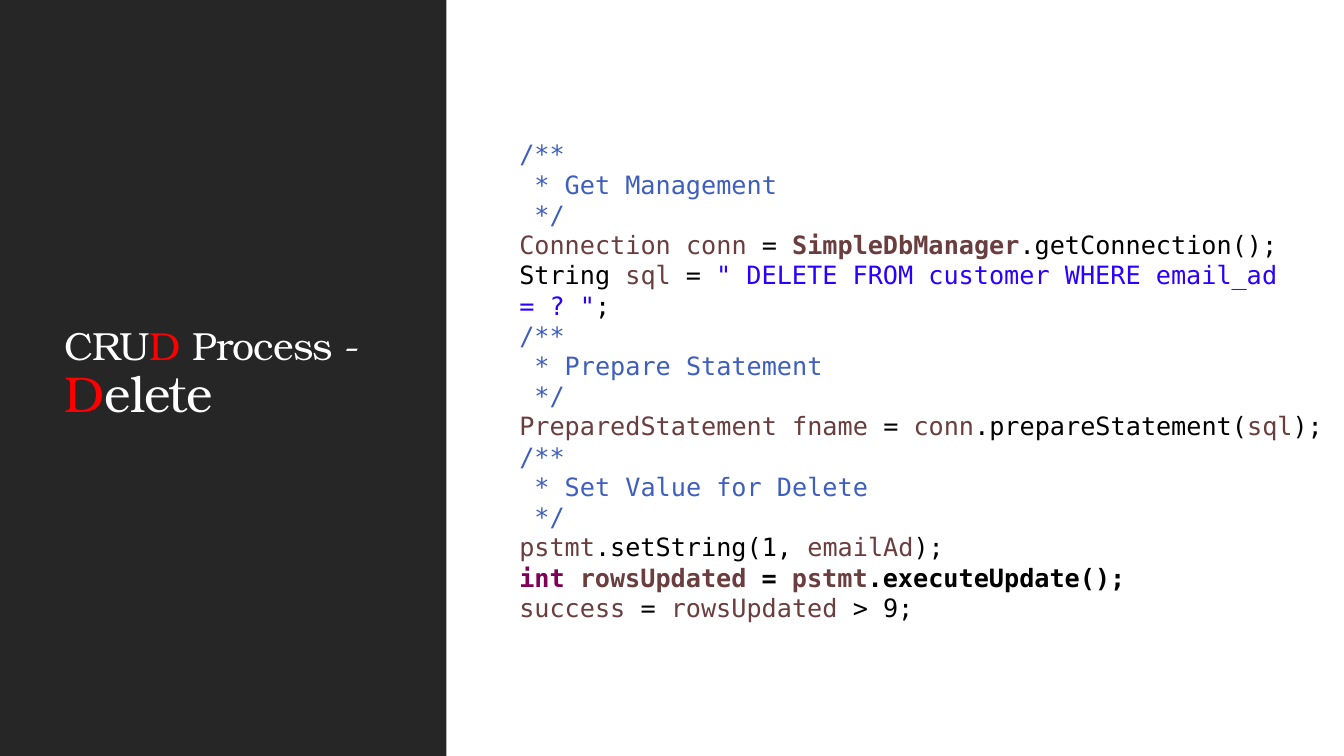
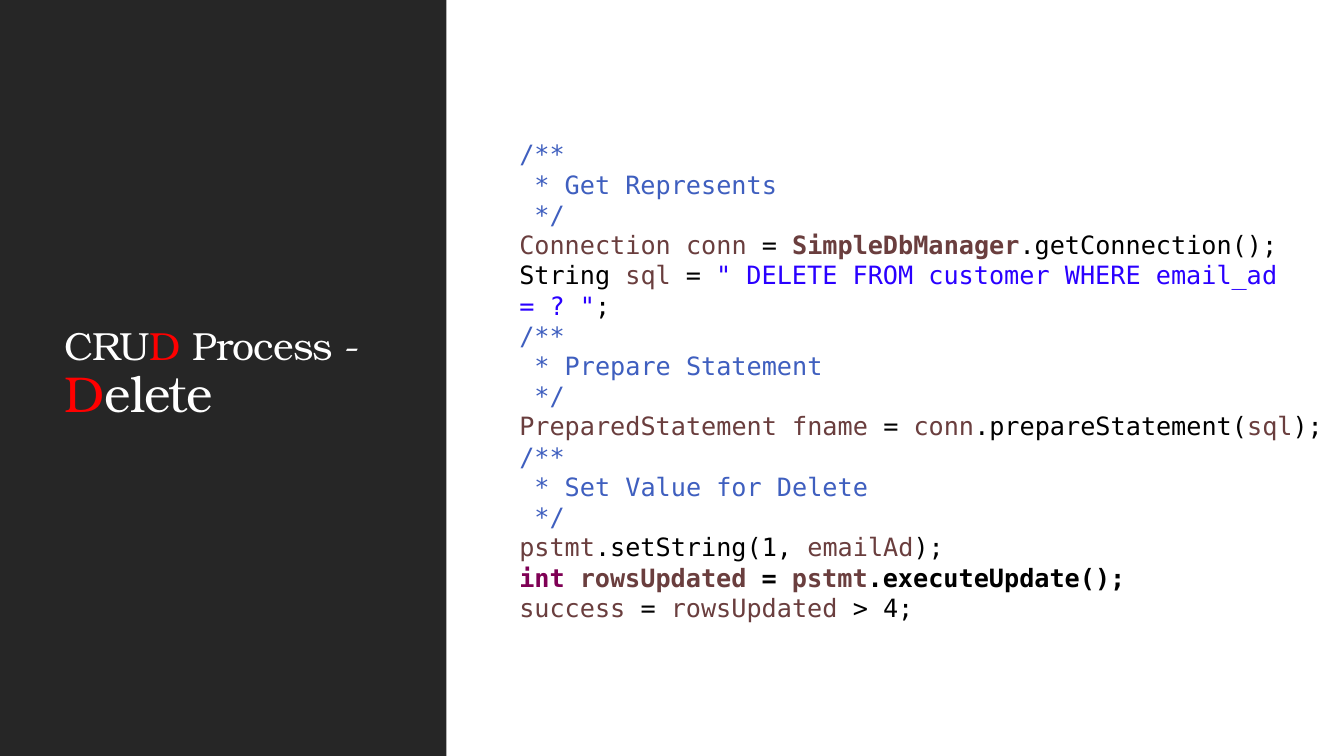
Management: Management -> Represents (701, 186)
9: 9 -> 4 (898, 609)
